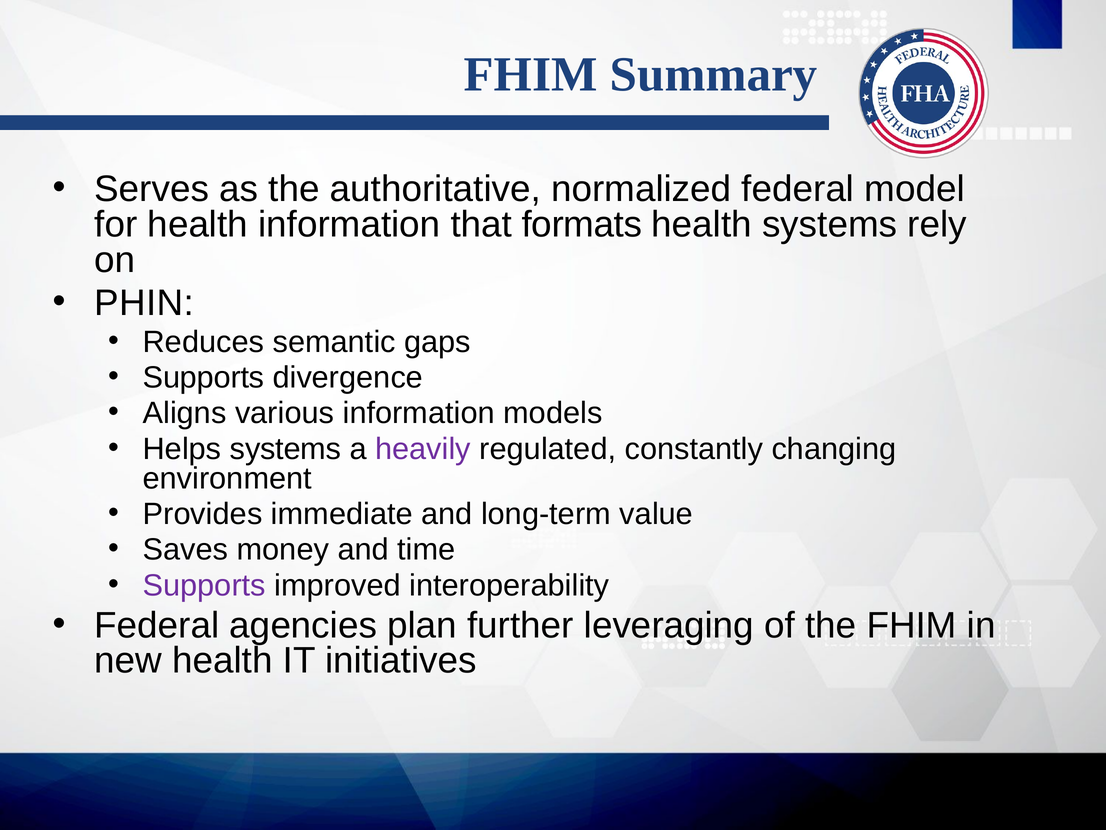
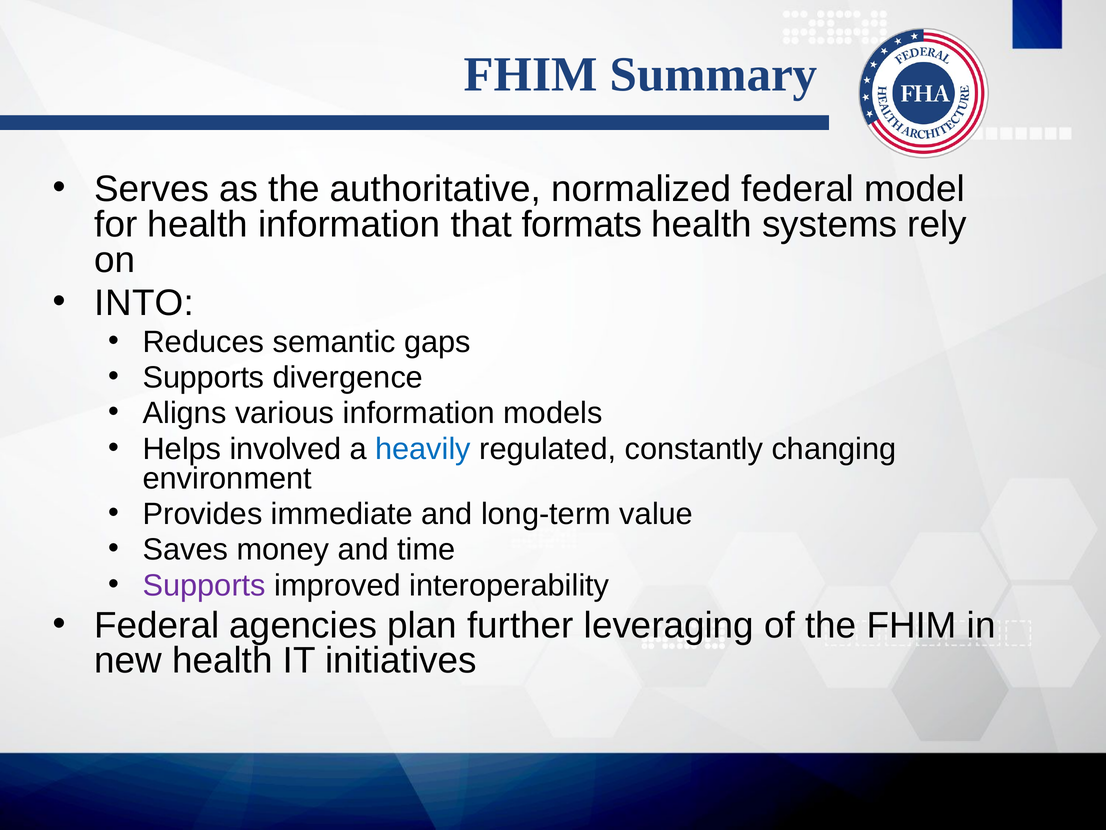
PHIN: PHIN -> INTO (144, 303)
Helps systems: systems -> involved (285, 449)
heavily colour: purple -> blue (423, 449)
